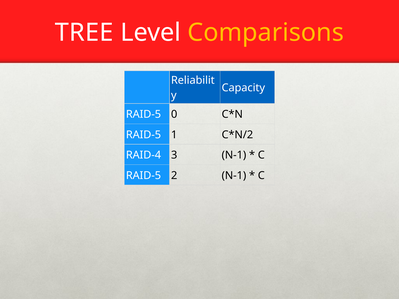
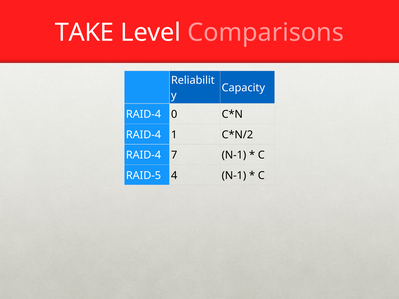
TREE: TREE -> TAKE (84, 33)
Comparisons colour: yellow -> pink (266, 33)
RAID-5: RAID-5 -> RAID-4 (143, 114)
RAID-5: RAID-5 -> RAID-4 (143, 135)
3: 3 -> 7 (174, 155)
2: 2 -> 4 (174, 176)
